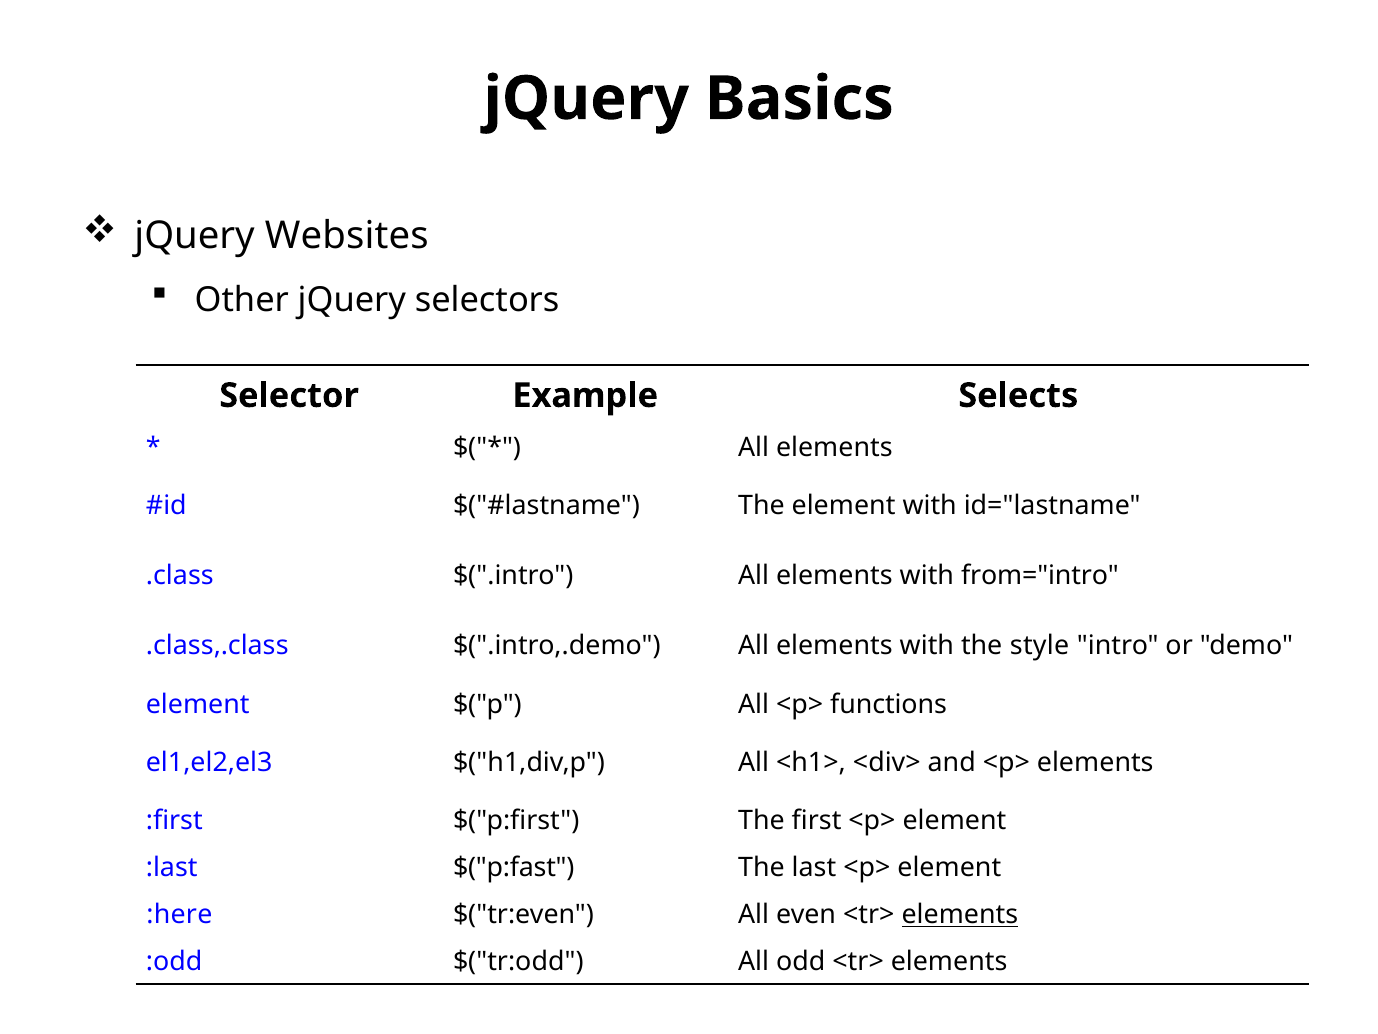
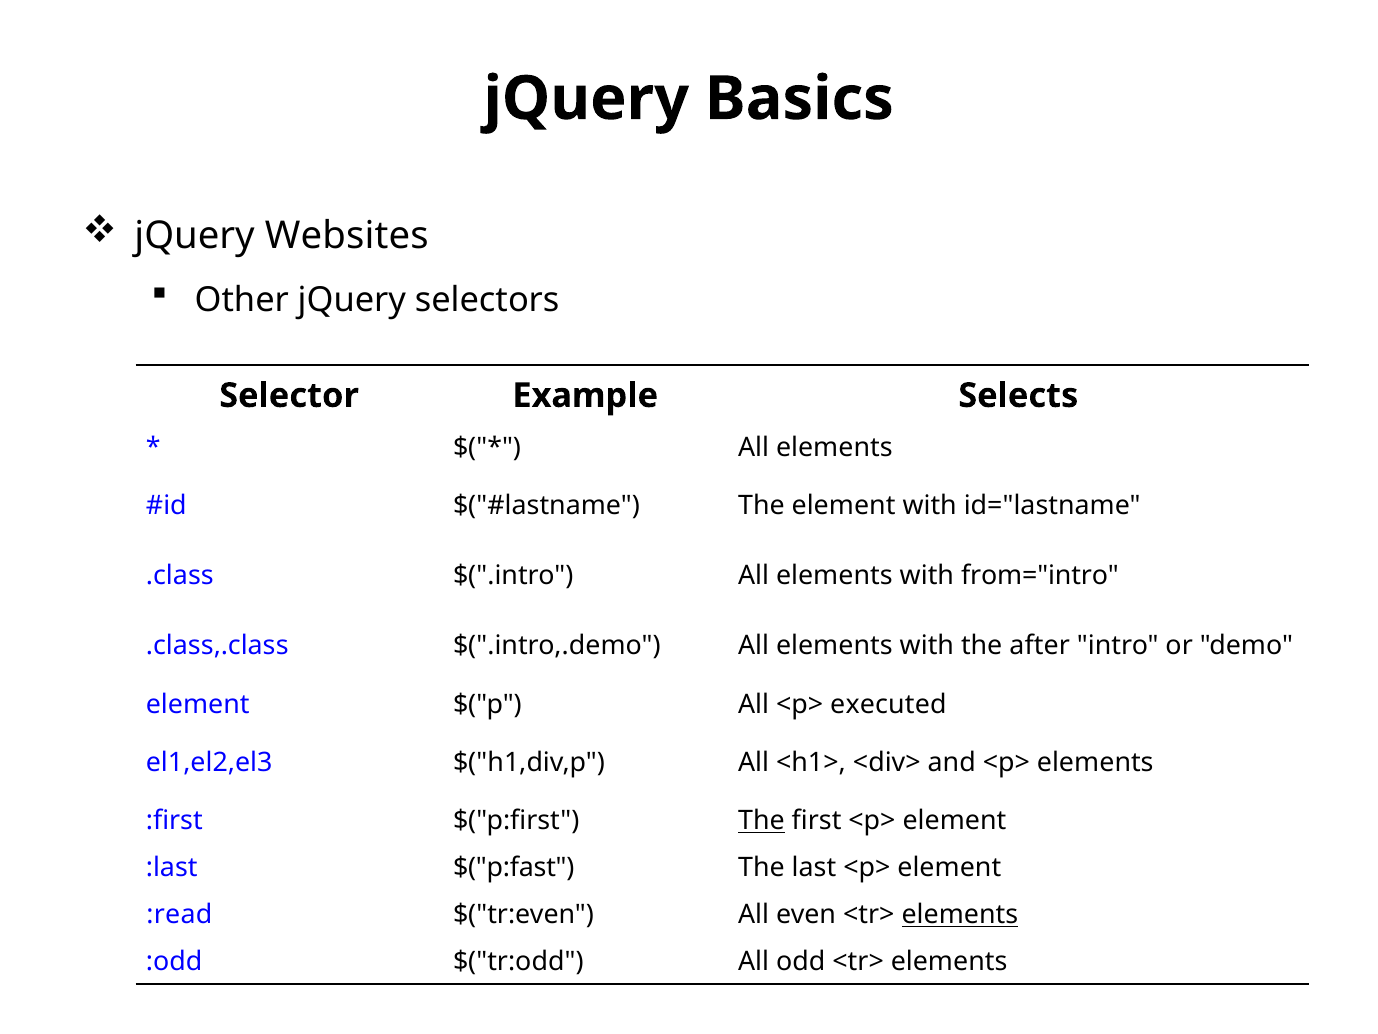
style: style -> after (1040, 645)
functions: functions -> executed (888, 704)
The underline: none -> present (761, 821)
:here: :here -> :read (179, 915)
